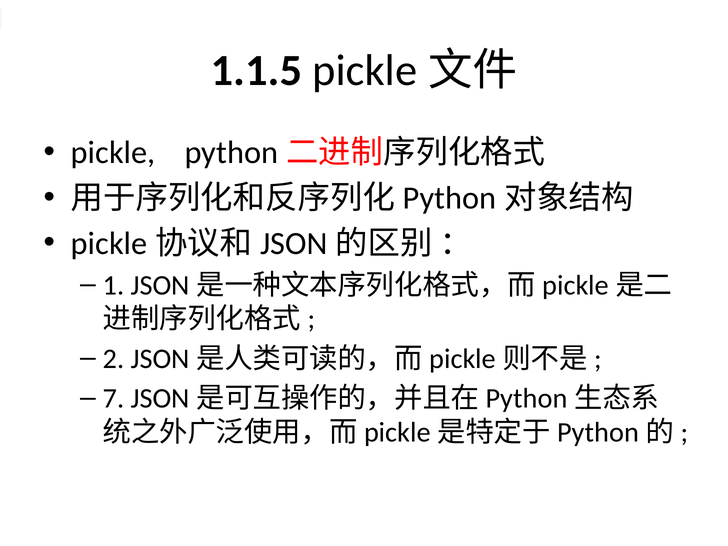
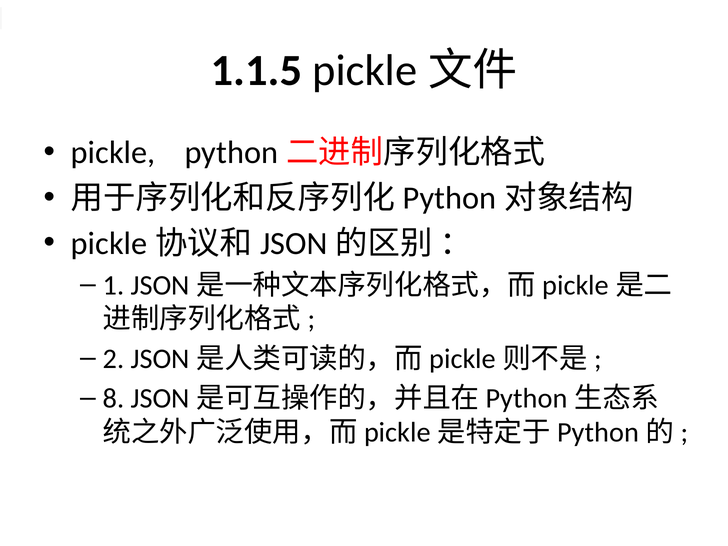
7: 7 -> 8 (114, 398)
